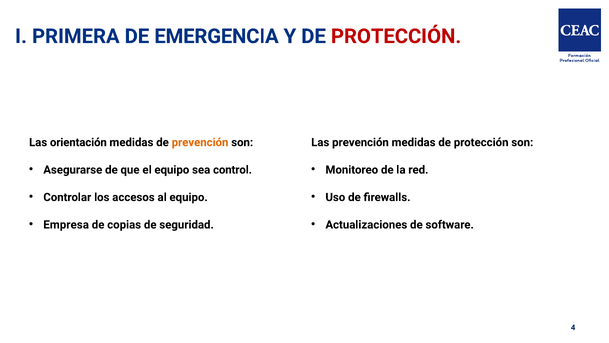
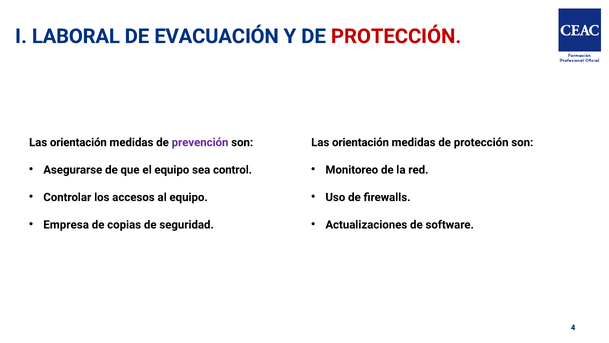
PRIMERA: PRIMERA -> LABORAL (76, 36)
EMERGENCIA: EMERGENCIA -> EVACUACIÓN (217, 36)
prevención colour: orange -> purple (200, 142)
prevención: prevención -> orientación (361, 142)
